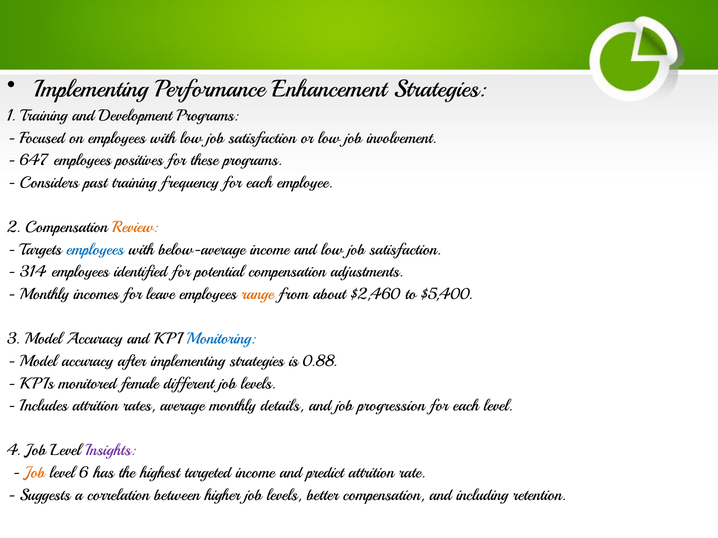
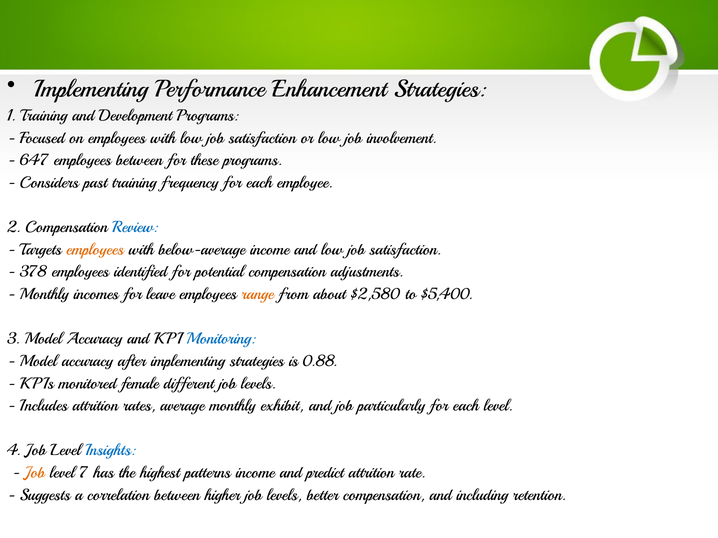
employees positives: positives -> between (139, 160)
Review colour: orange -> blue (135, 227)
employees colour: blue -> orange (95, 250)
314: 314 -> 378 (33, 272)
$2,460: $2,460 -> $2,580 (375, 294)
details: details -> exhibit (282, 406)
progression: progression -> particularly (391, 406)
Insights colour: purple -> blue (110, 451)
6: 6 -> 7 (84, 473)
targeted: targeted -> patterns (207, 473)
